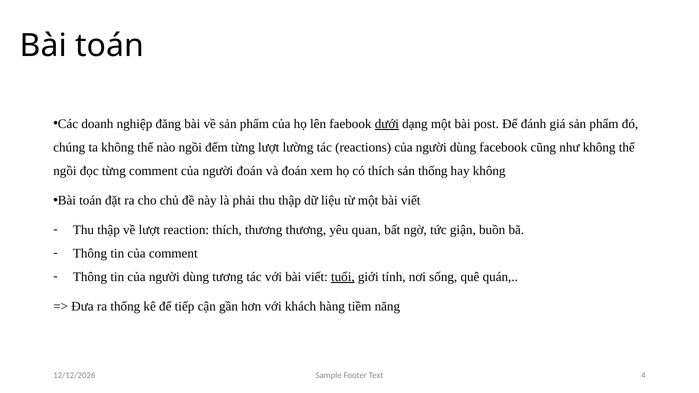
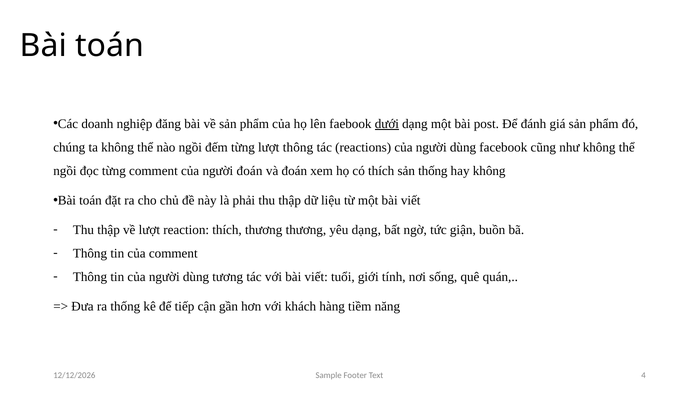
lượt lường: lường -> thông (298, 148)
yêu quan: quan -> dạng (366, 230)
tuổi underline: present -> none (343, 277)
